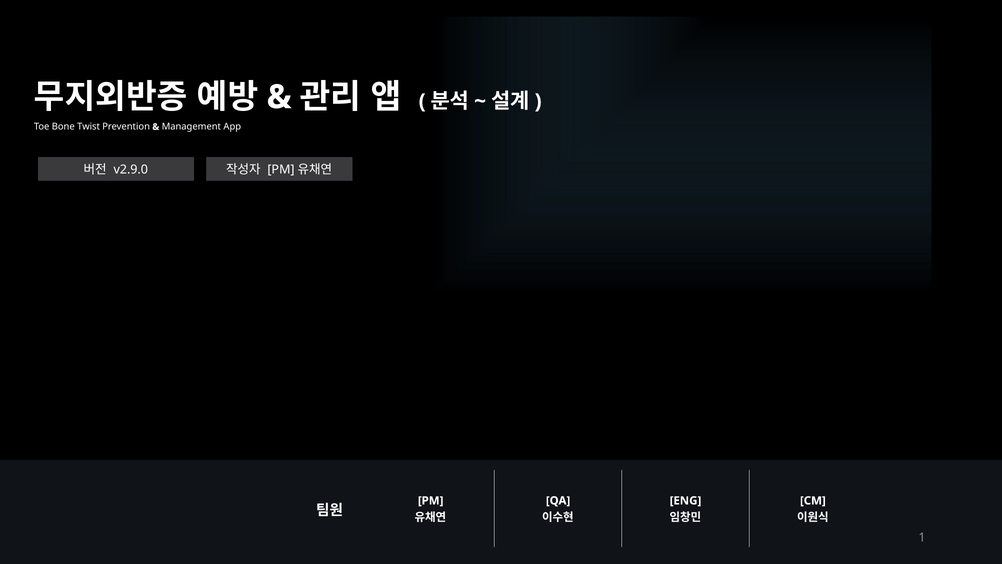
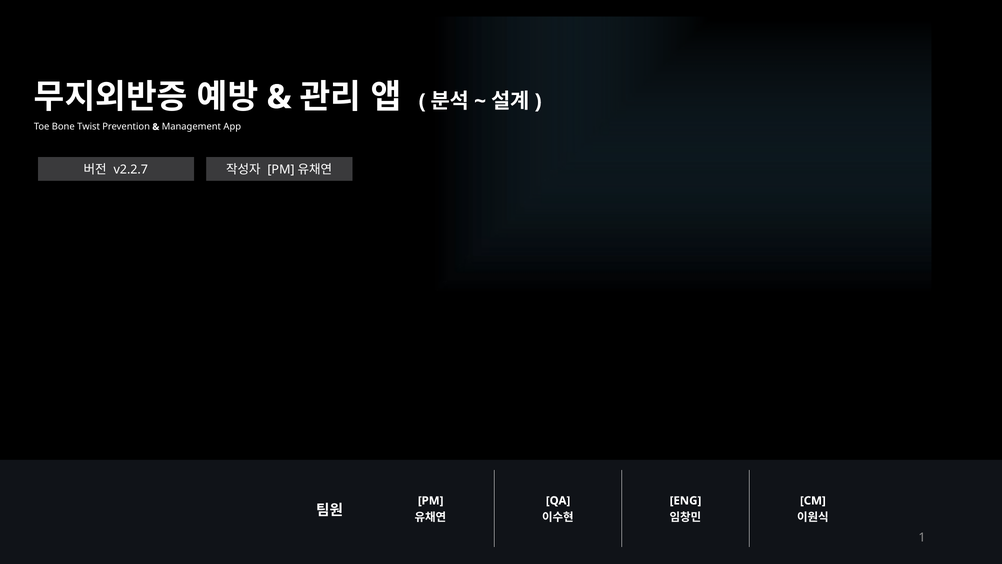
v2.9.0: v2.9.0 -> v2.2.7 (131, 170)
